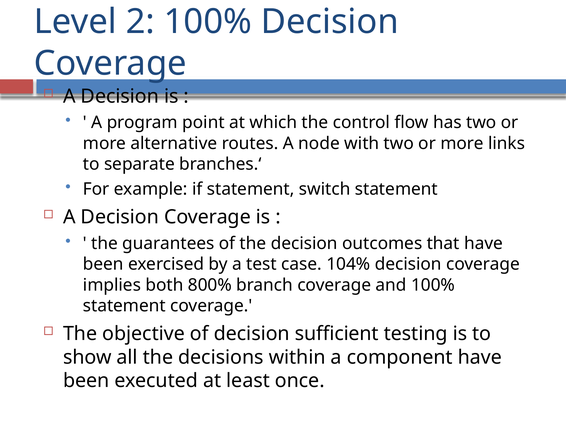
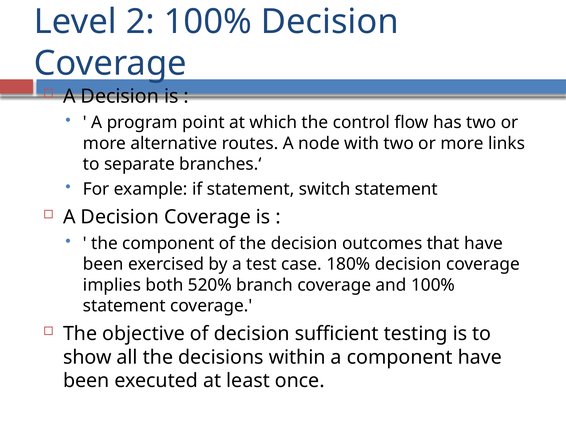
the guarantees: guarantees -> component (168, 243)
104%: 104% -> 180% (348, 264)
800%: 800% -> 520% (210, 285)
